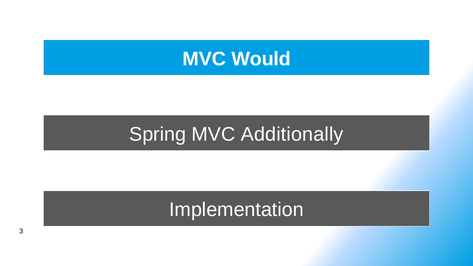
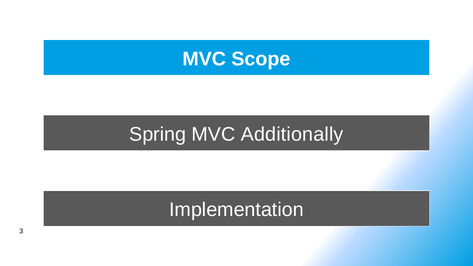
Would: Would -> Scope (261, 59)
